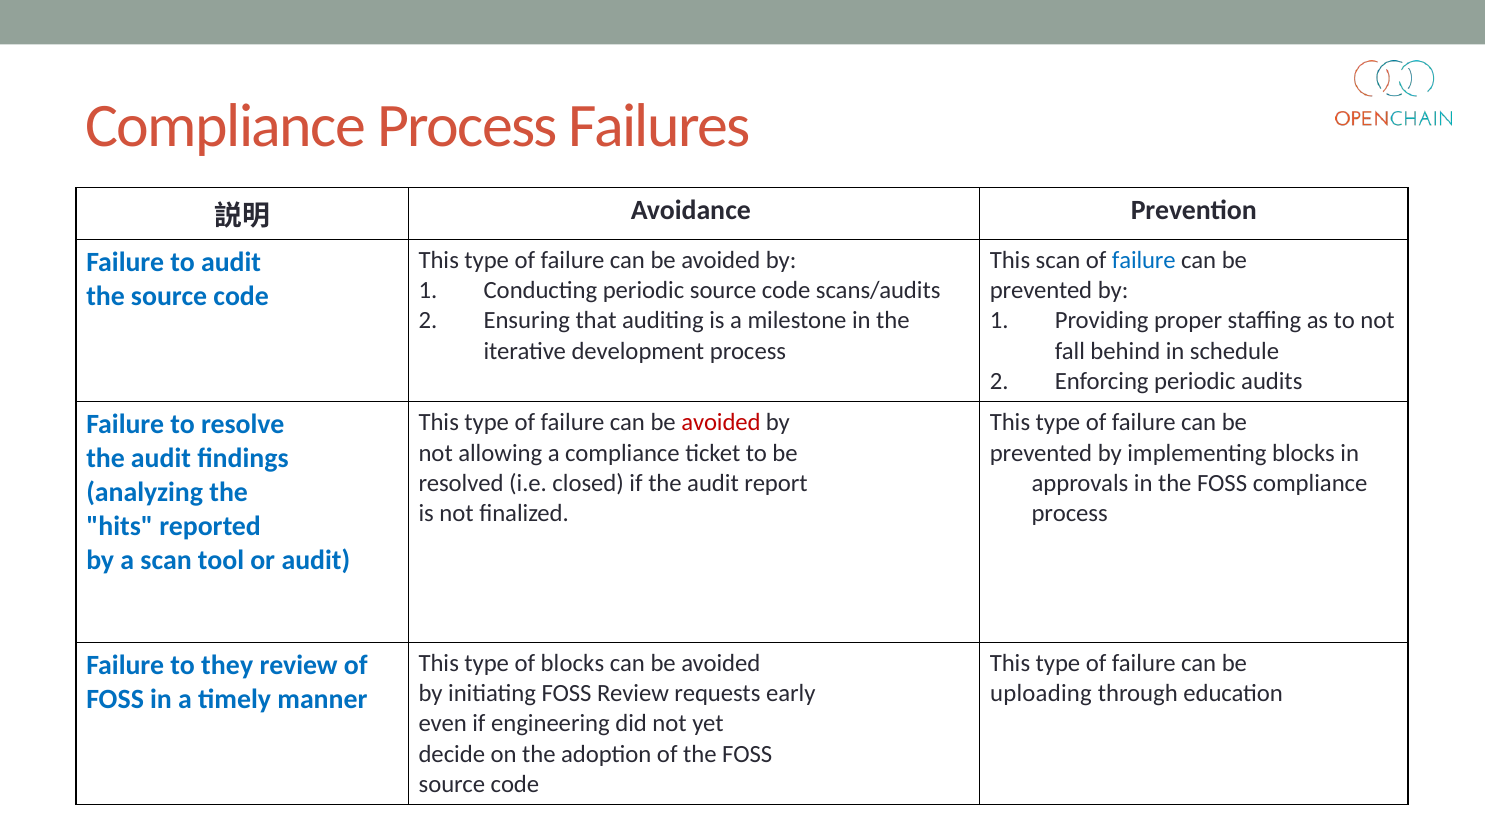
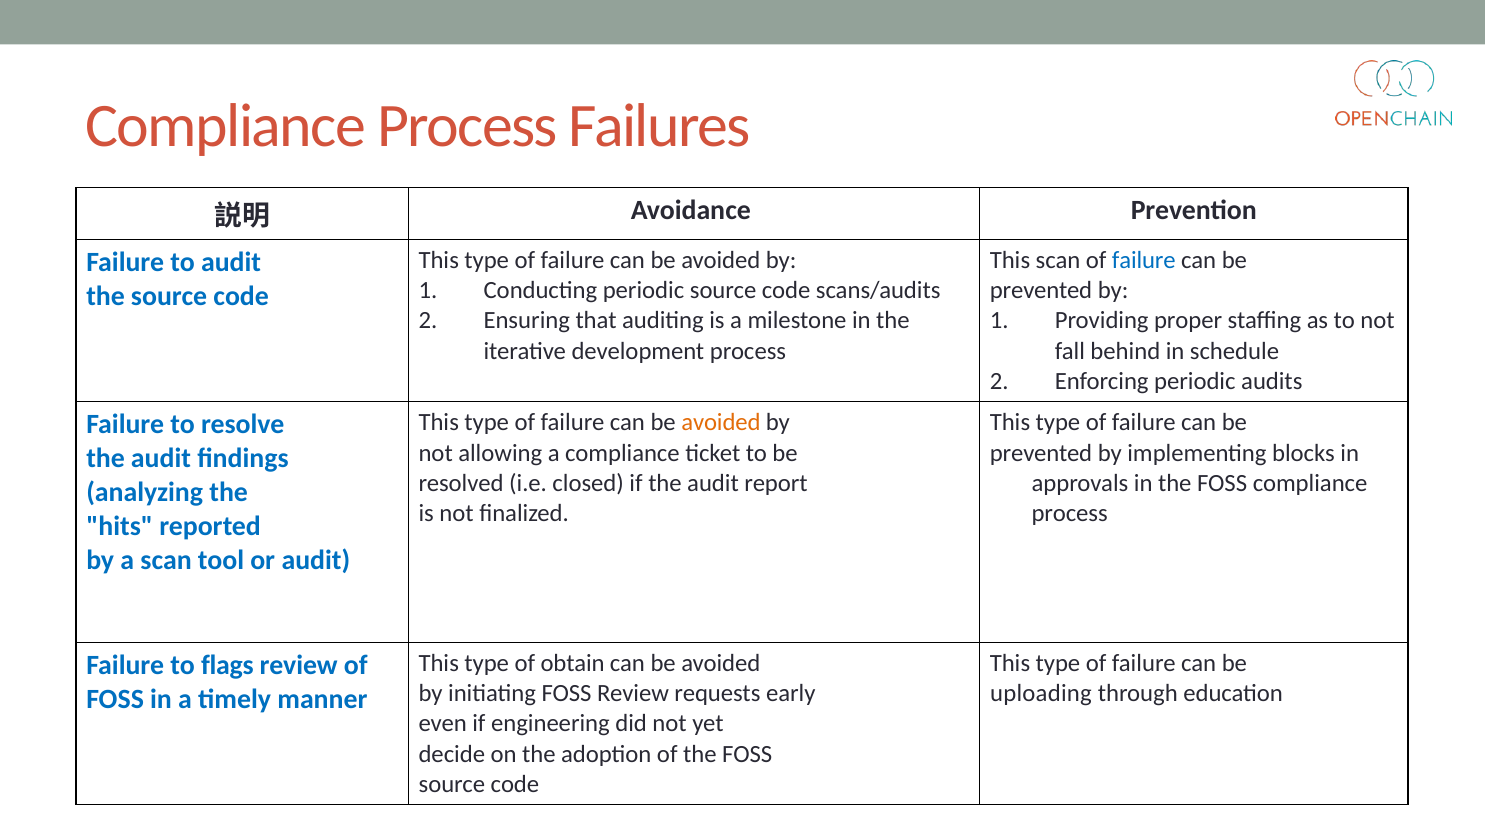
avoided colour: red -> orange (721, 423)
of blocks: blocks -> obtain (573, 664)
they: they -> flags (227, 665)
